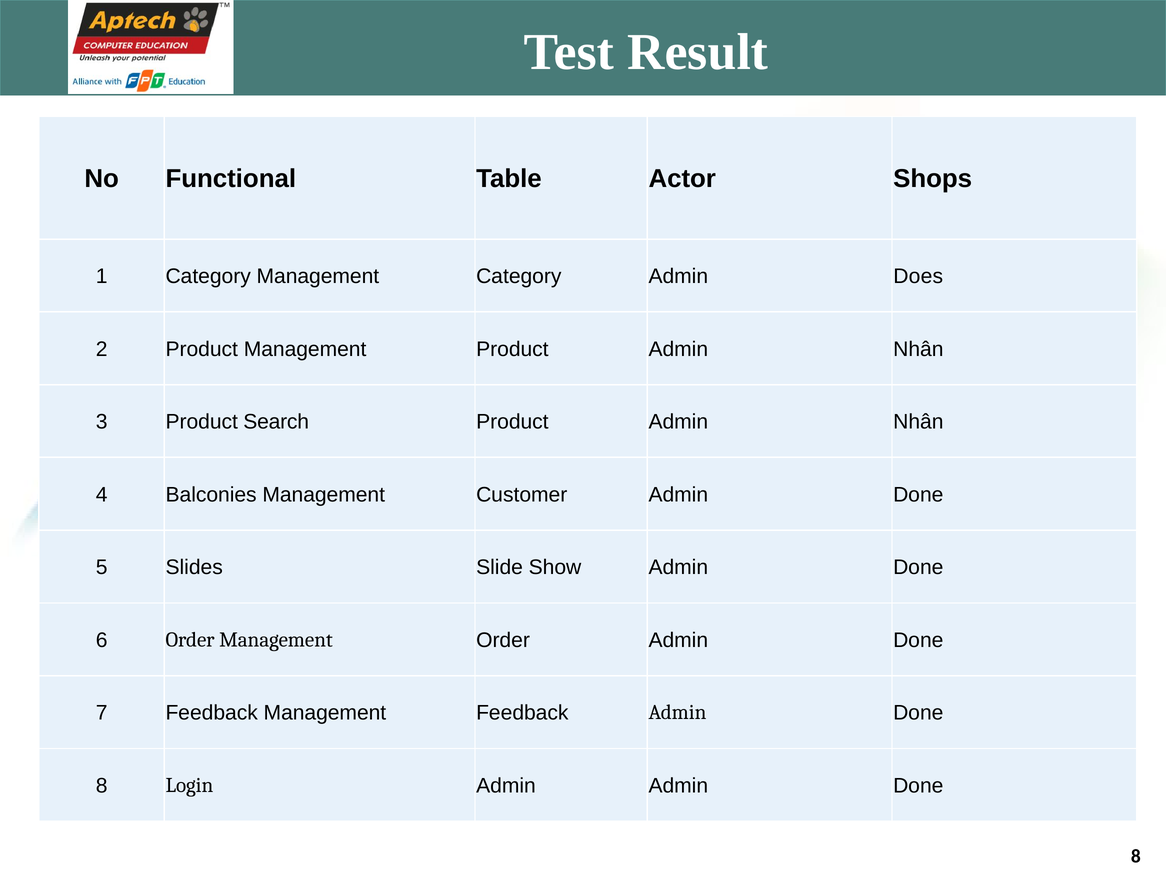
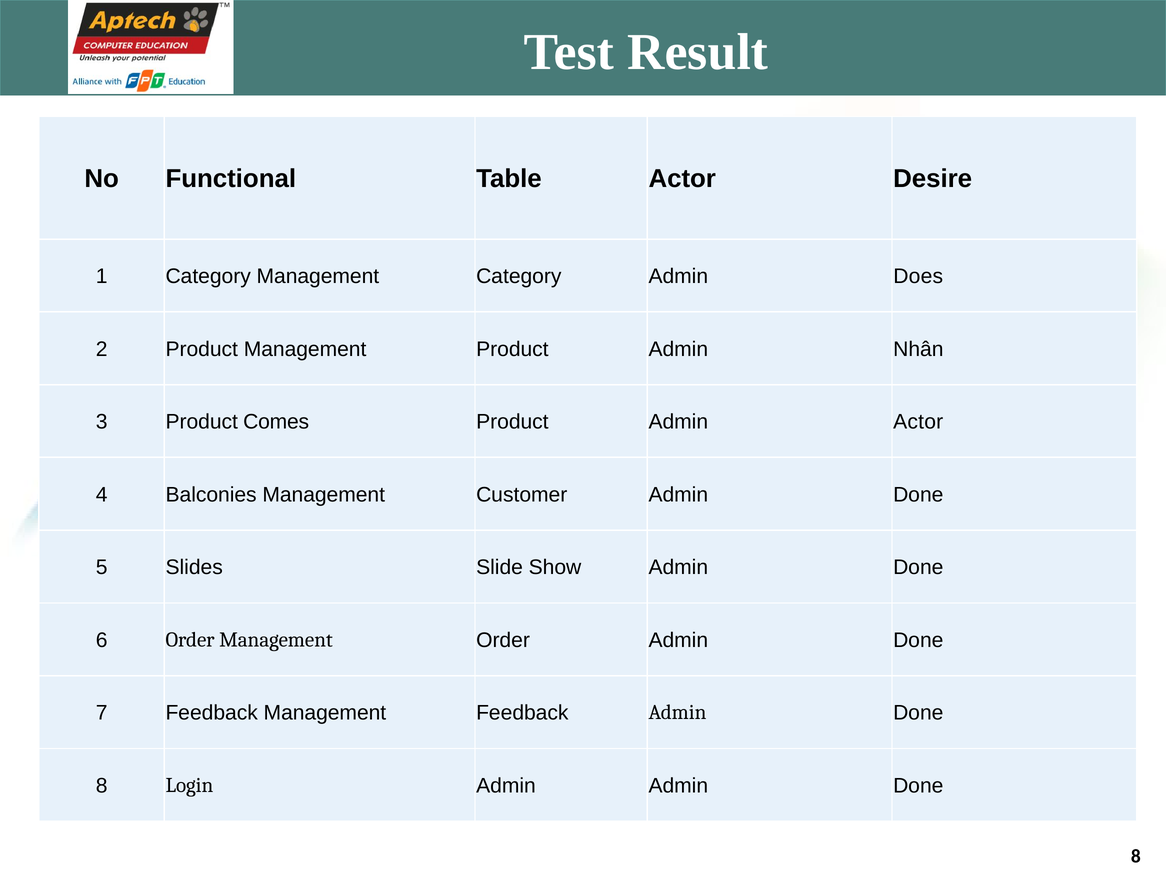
Shops: Shops -> Desire (933, 179)
Search: Search -> Comes (276, 422)
Nhân: Nhân -> Actor (918, 422)
